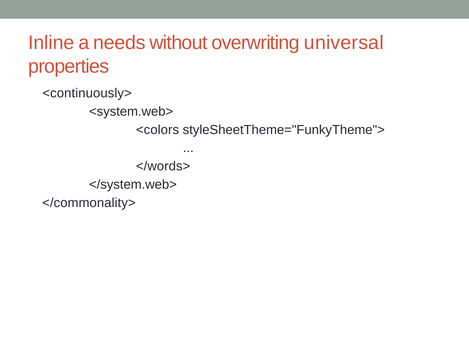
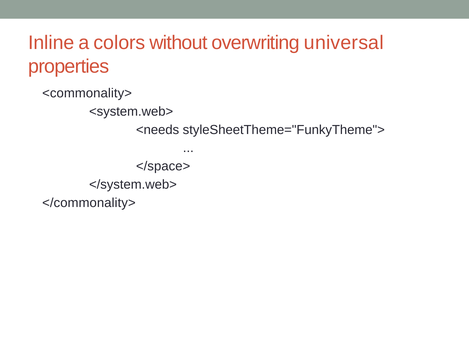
needs: needs -> colors (119, 43)
<continuously>: <continuously> -> <commonality> (87, 93)
<colors: <colors -> <needs (158, 130)
</words>: </words> -> </space> (163, 166)
